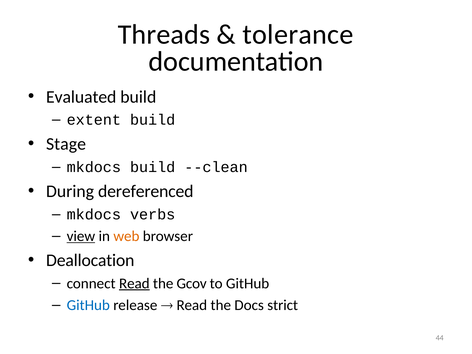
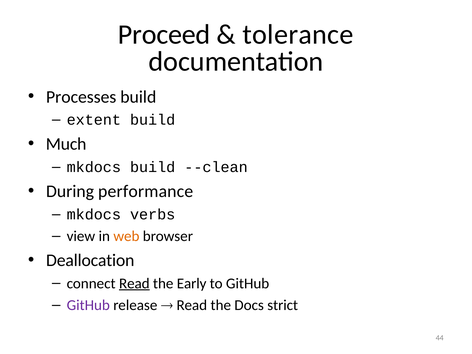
Threads: Threads -> Proceed (164, 34)
Evaluated: Evaluated -> Processes (81, 97)
Stage: Stage -> Much (66, 144)
dereferenced: dereferenced -> performance (146, 191)
view underline: present -> none (81, 236)
Gcov: Gcov -> Early (192, 283)
GitHub colour: blue -> purple (88, 305)
